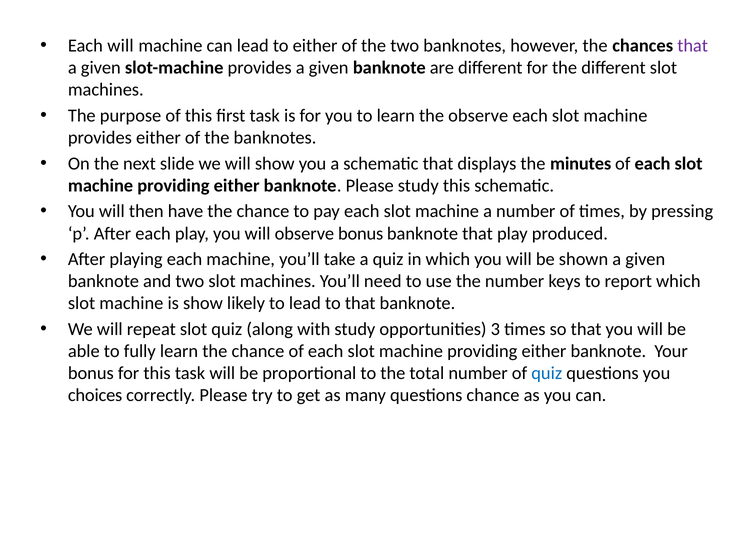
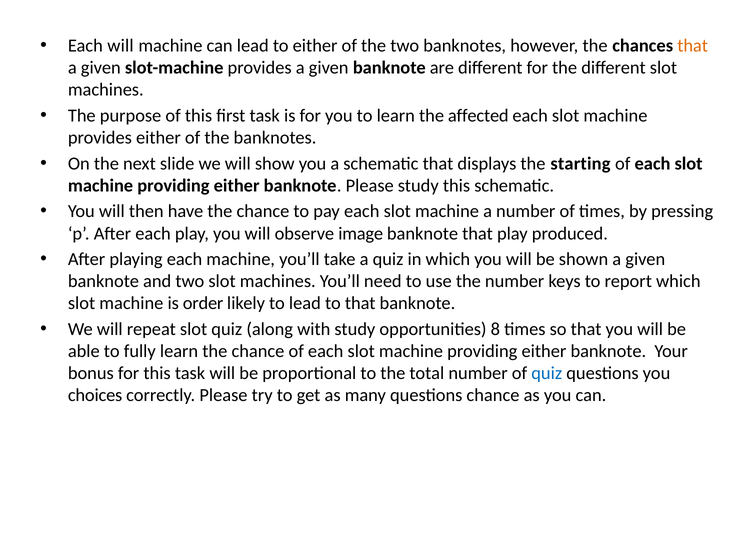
that colour: purple -> orange (693, 46)
the observe: observe -> affected (478, 116)
minutes: minutes -> starting (580, 164)
observe bonus: bonus -> image (361, 234)
is show: show -> order (203, 304)
3: 3 -> 8 (495, 330)
